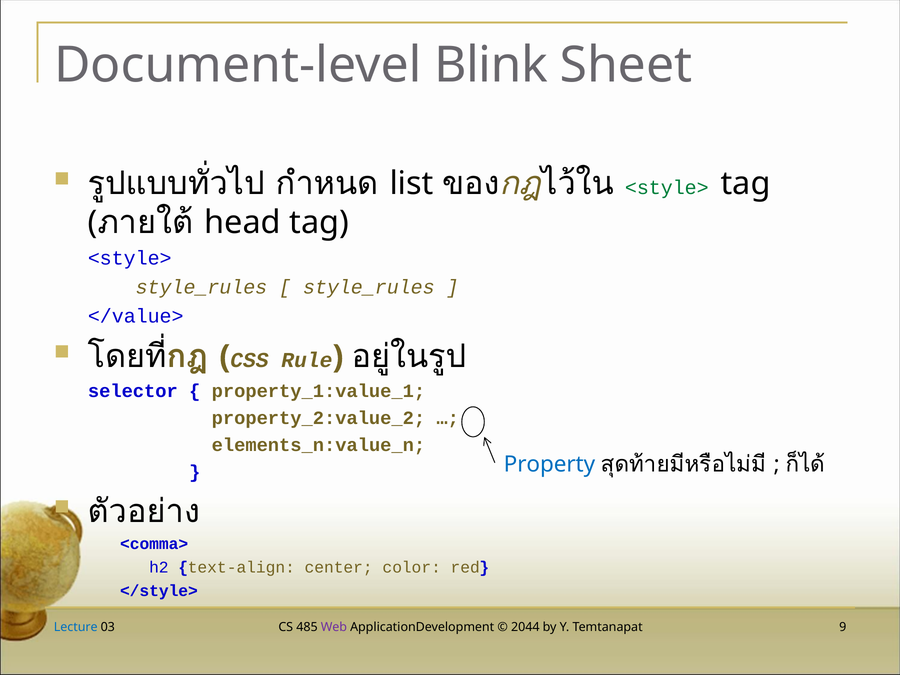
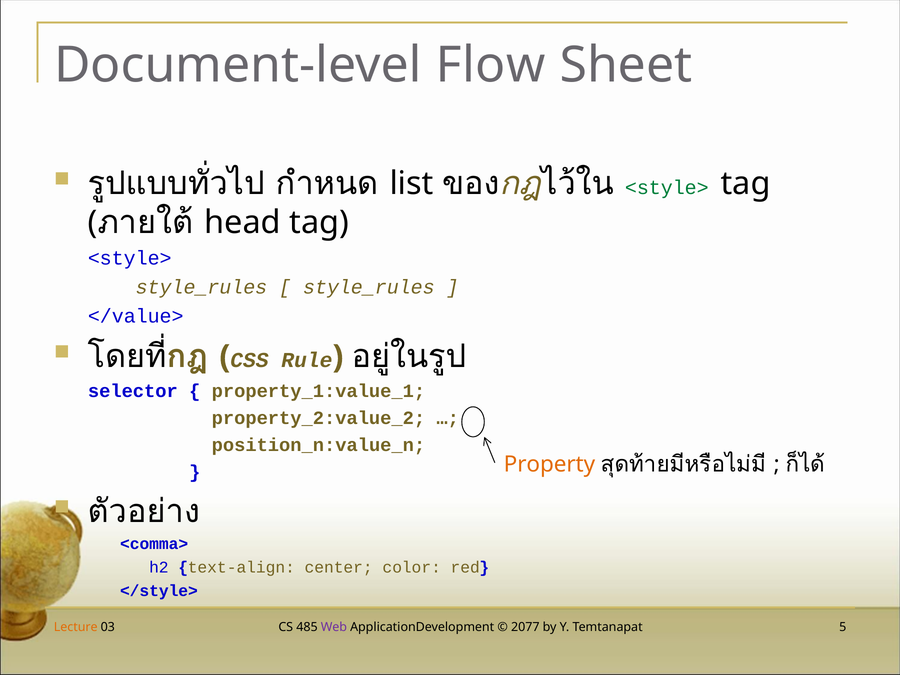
Blink: Blink -> Flow (491, 65)
elements_n:value_n: elements_n:value_n -> position_n:value_n (318, 445)
Property colour: blue -> orange (549, 464)
Lecture colour: blue -> orange (76, 627)
2044: 2044 -> 2077 (525, 627)
9: 9 -> 5 (843, 627)
